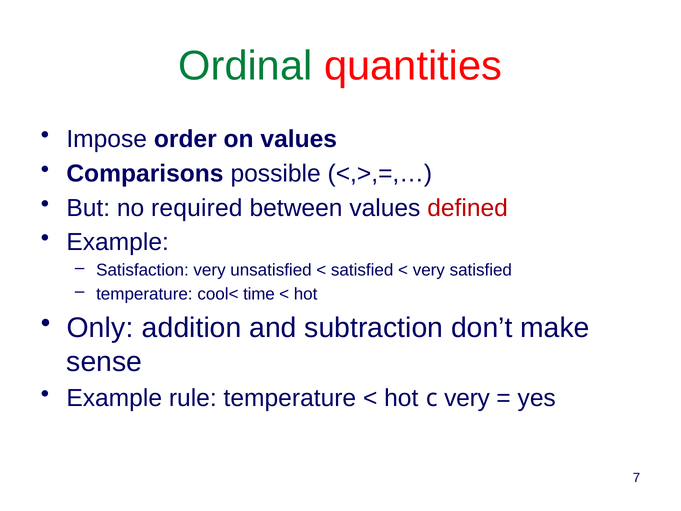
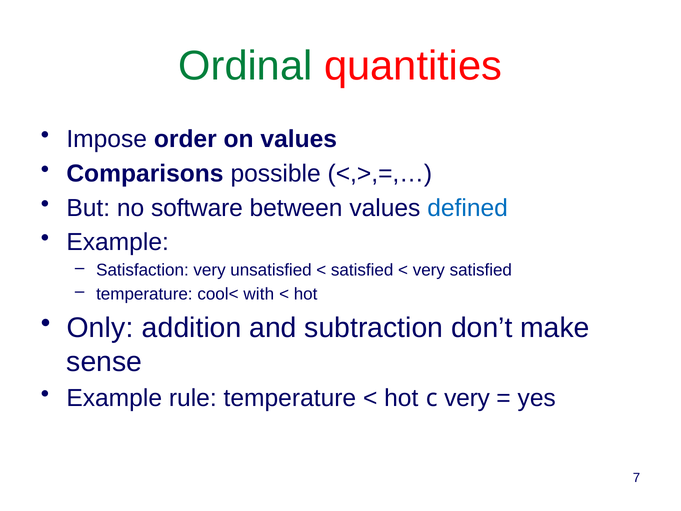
required: required -> software (197, 208)
defined colour: red -> blue (468, 208)
time: time -> with (259, 294)
